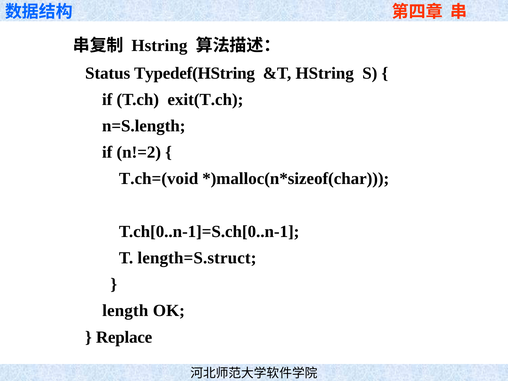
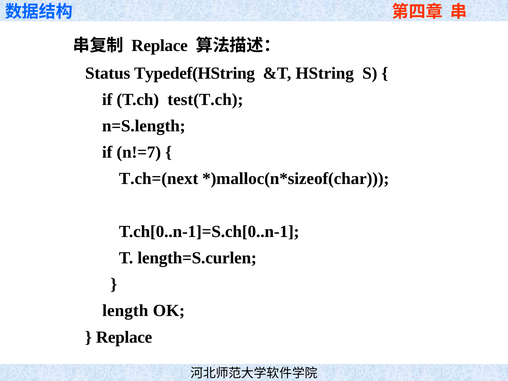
Hstring: Hstring -> Replace (160, 45)
exit(T.ch: exit(T.ch -> test(T.ch (205, 100)
n!=2: n!=2 -> n!=7 (139, 152)
T.ch=(void: T.ch=(void -> T.ch=(next (159, 179)
length=S.struct: length=S.struct -> length=S.curlen (197, 258)
